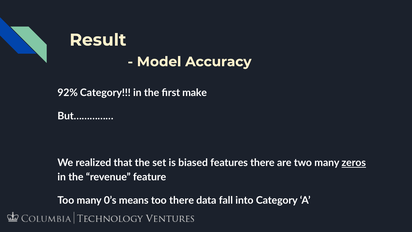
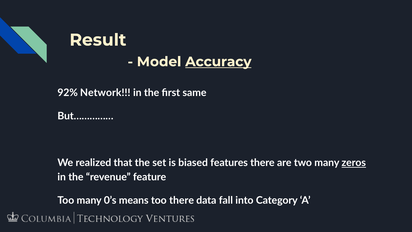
Accuracy underline: none -> present (218, 62)
92% Category: Category -> Network (105, 93)
make: make -> same (195, 93)
